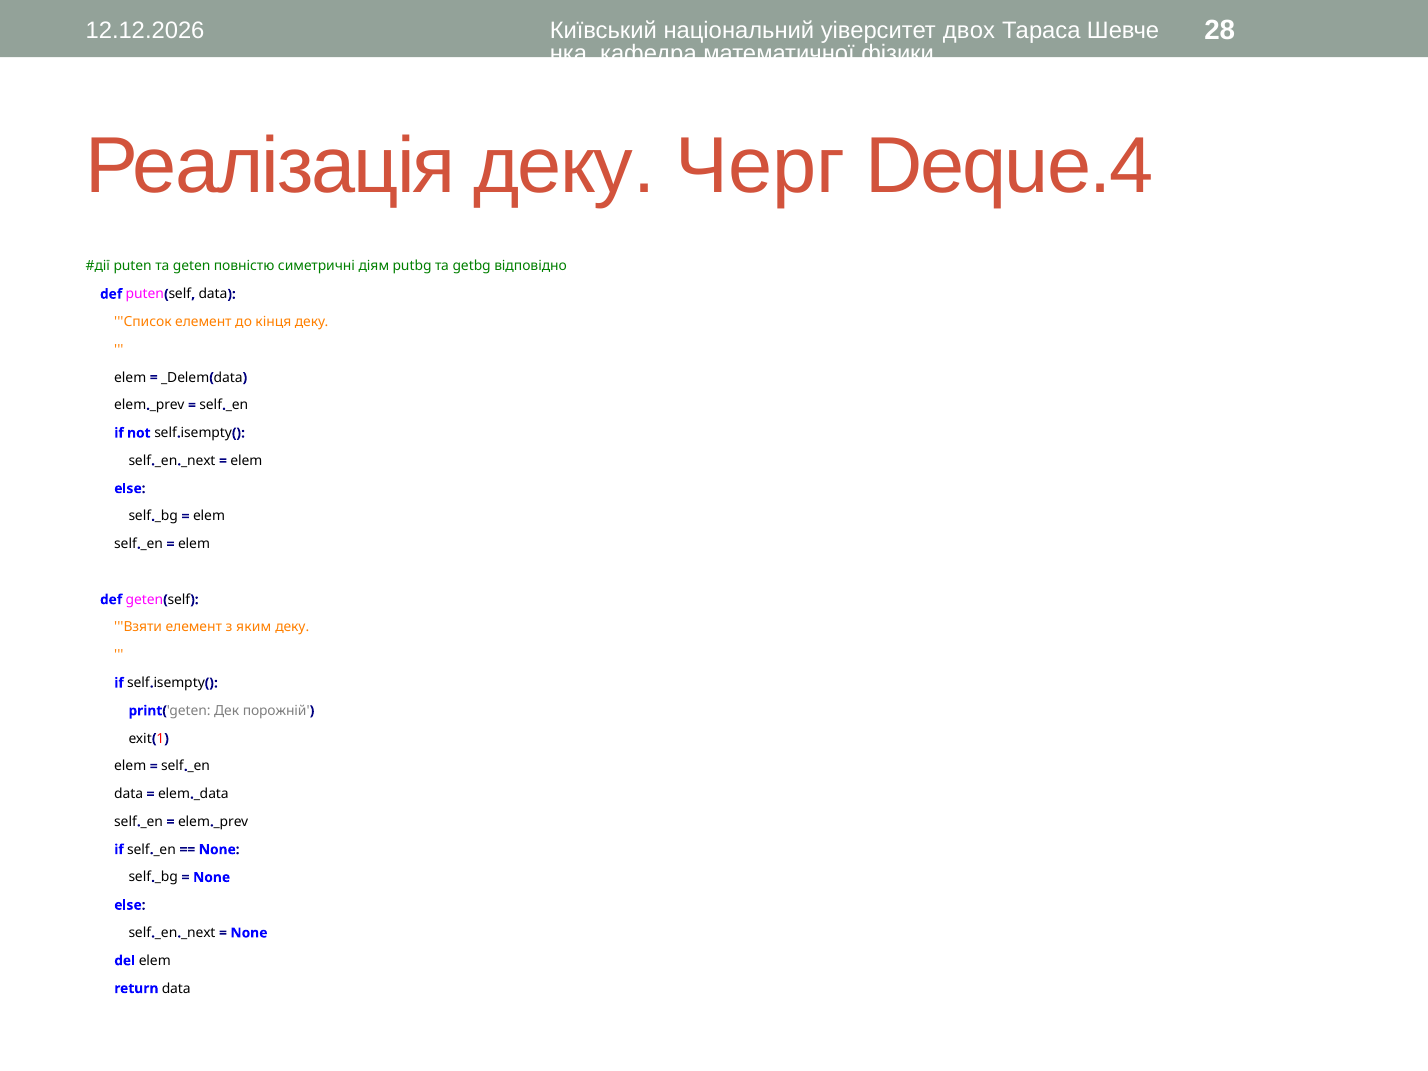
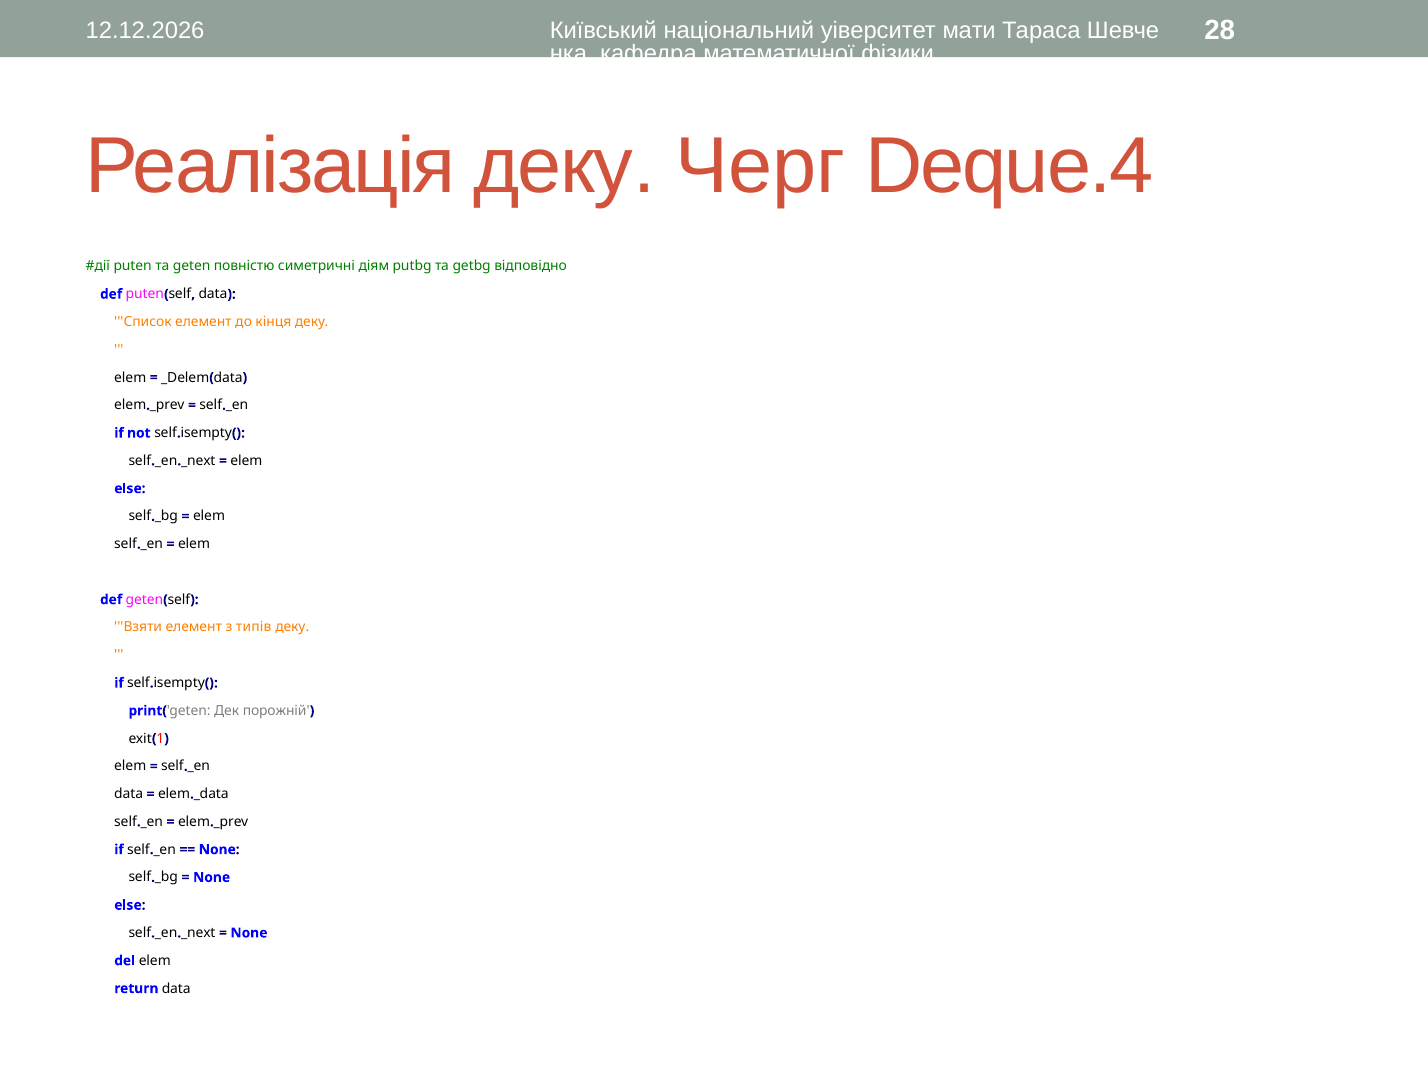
двох: двох -> мати (969, 30)
яким: яким -> типів (254, 627)
